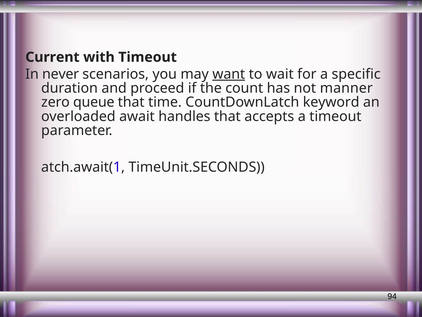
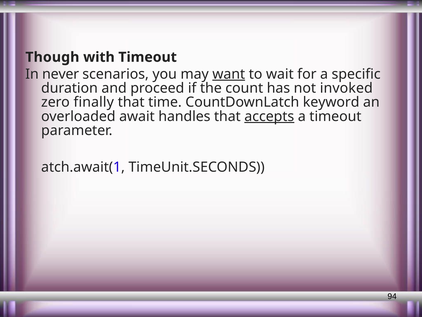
Current: Current -> Though (52, 57)
manner: manner -> invoked (346, 88)
queue: queue -> finally (94, 102)
accepts underline: none -> present (269, 116)
